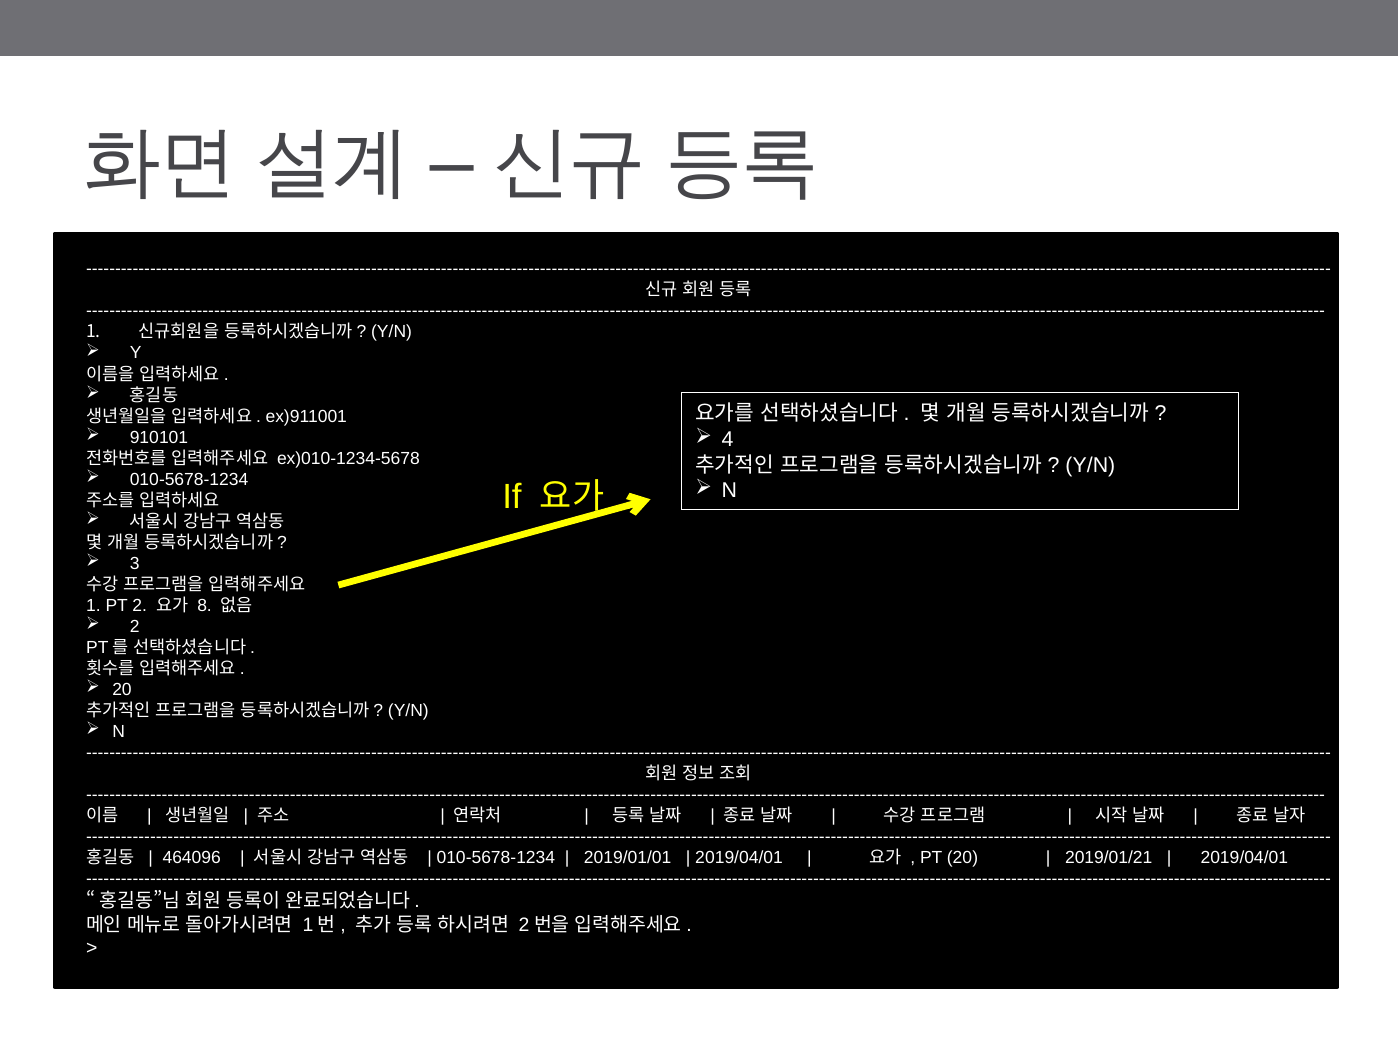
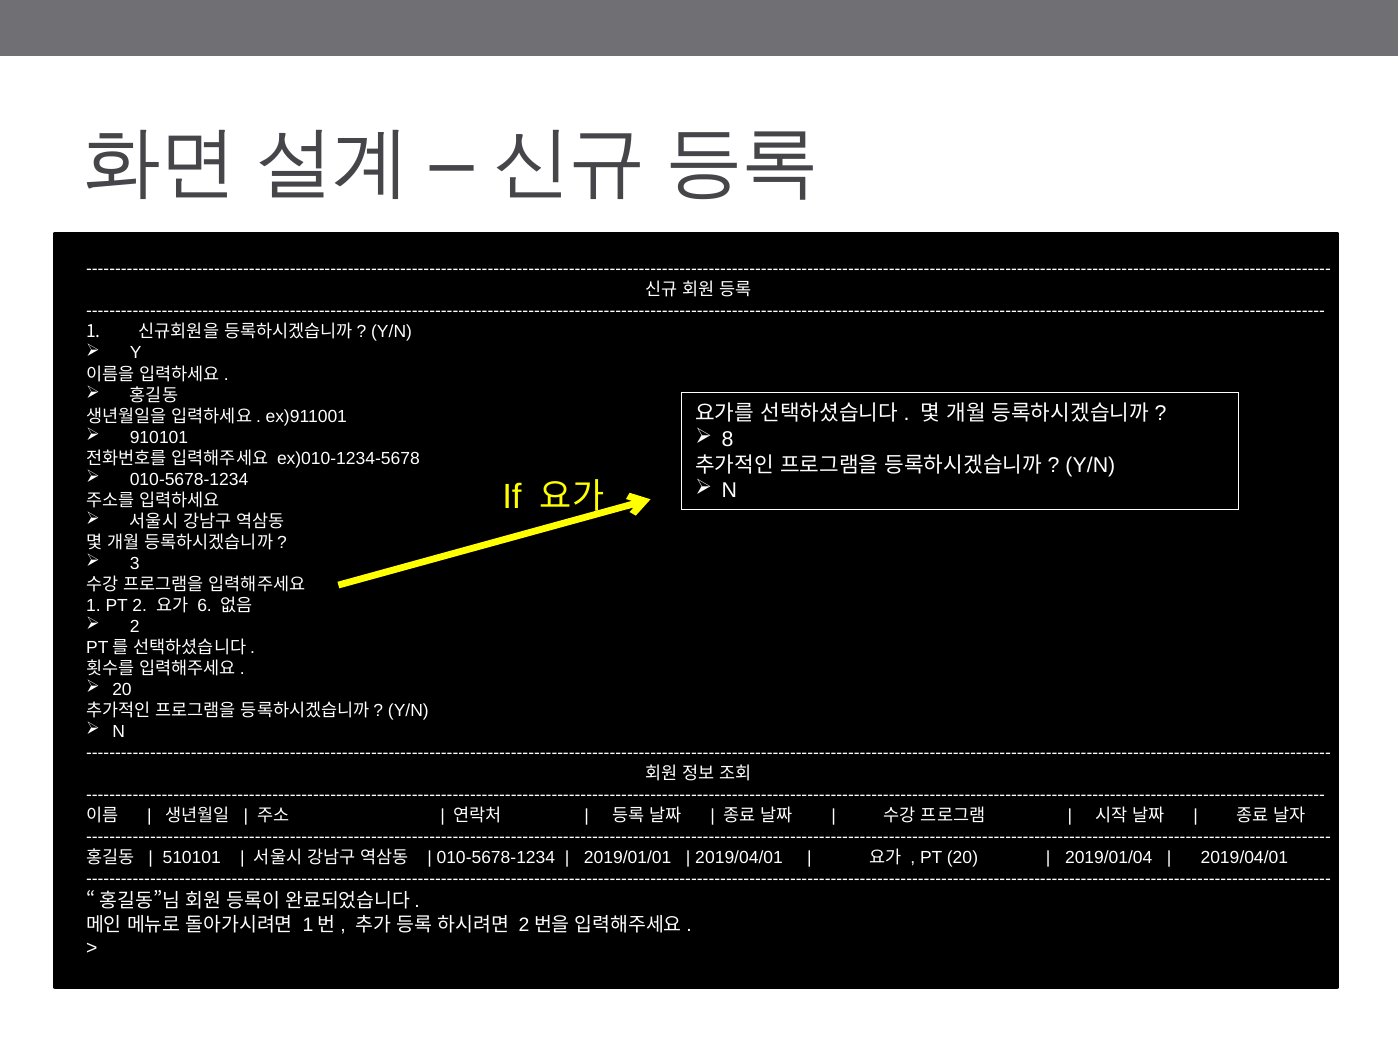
4: 4 -> 8 (728, 439)
8: 8 -> 6 (205, 605)
464096: 464096 -> 510101 (192, 858)
2019/01/21: 2019/01/21 -> 2019/01/04 (1109, 858)
